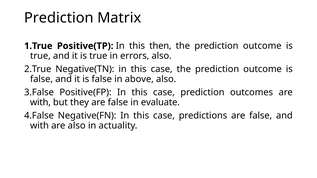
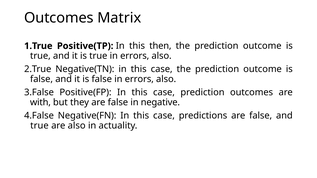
Prediction: Prediction -> Outcomes (59, 18)
false in above: above -> errors (139, 79)
evaluate: evaluate -> negative (160, 102)
with: with -> true (39, 126)
